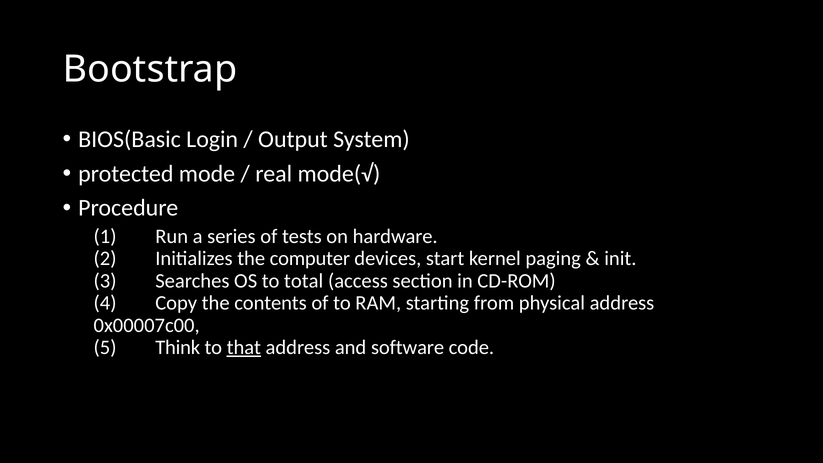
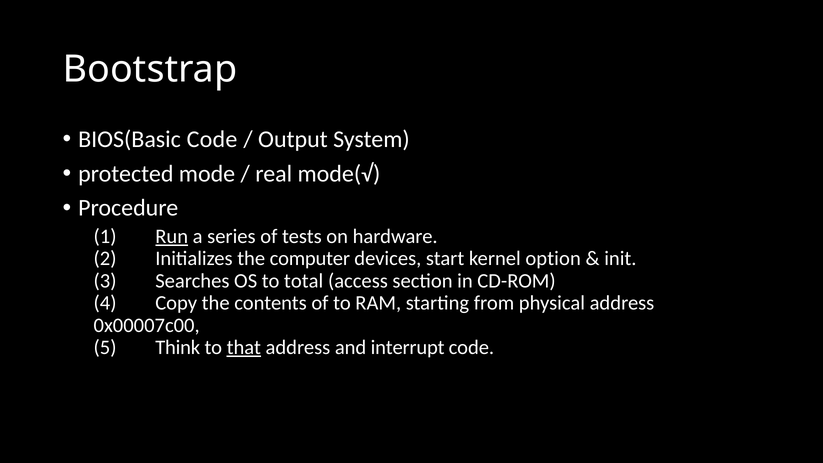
BIOS(Basic Login: Login -> Code (212, 139)
Run underline: none -> present (172, 236)
paging: paging -> option (553, 259)
software: software -> interrupt (408, 347)
